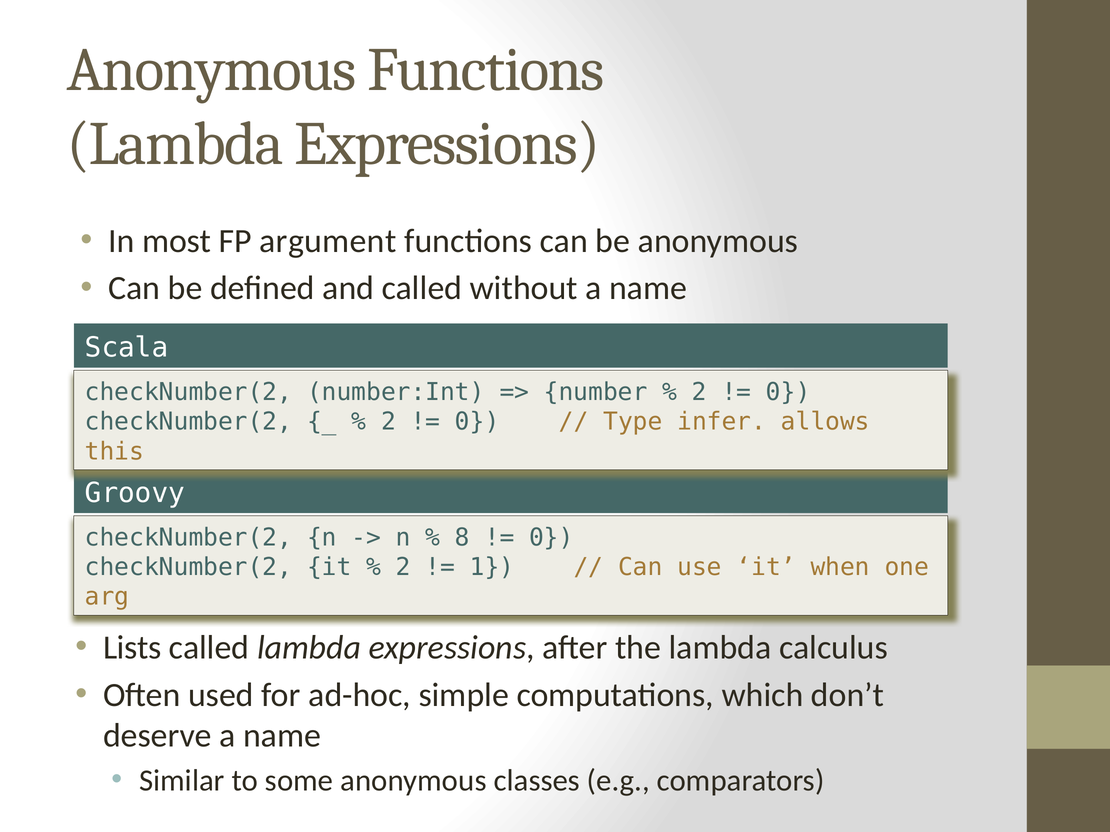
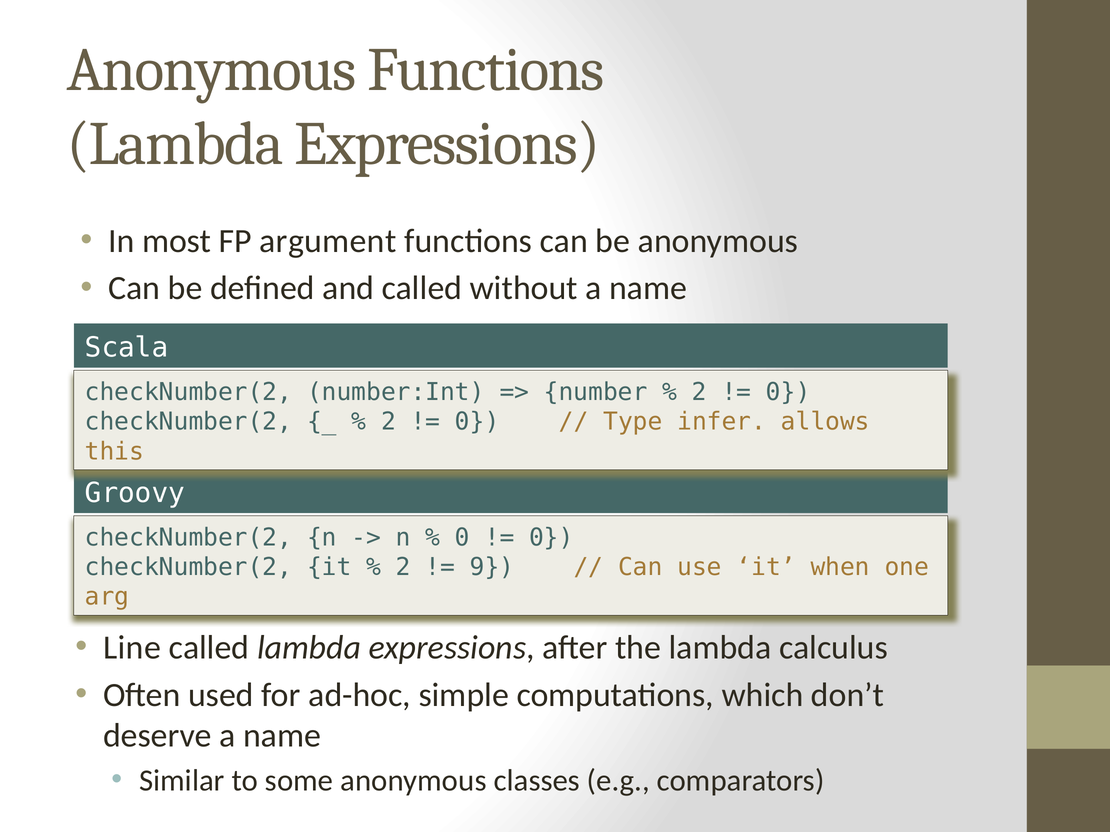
8: 8 -> 0 (462, 538)
1: 1 -> 9 (492, 568)
Lists: Lists -> Line (132, 648)
